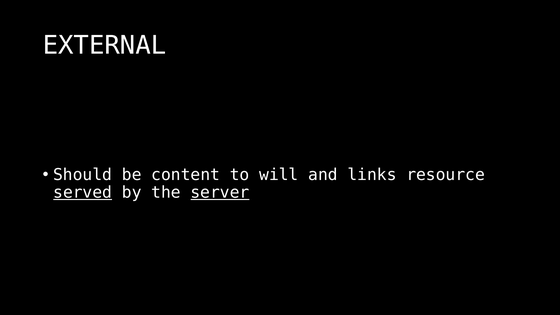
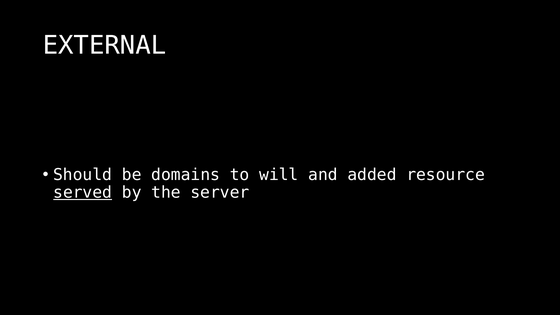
content: content -> domains (186, 175)
links: links -> added (372, 175)
server underline: present -> none (220, 193)
